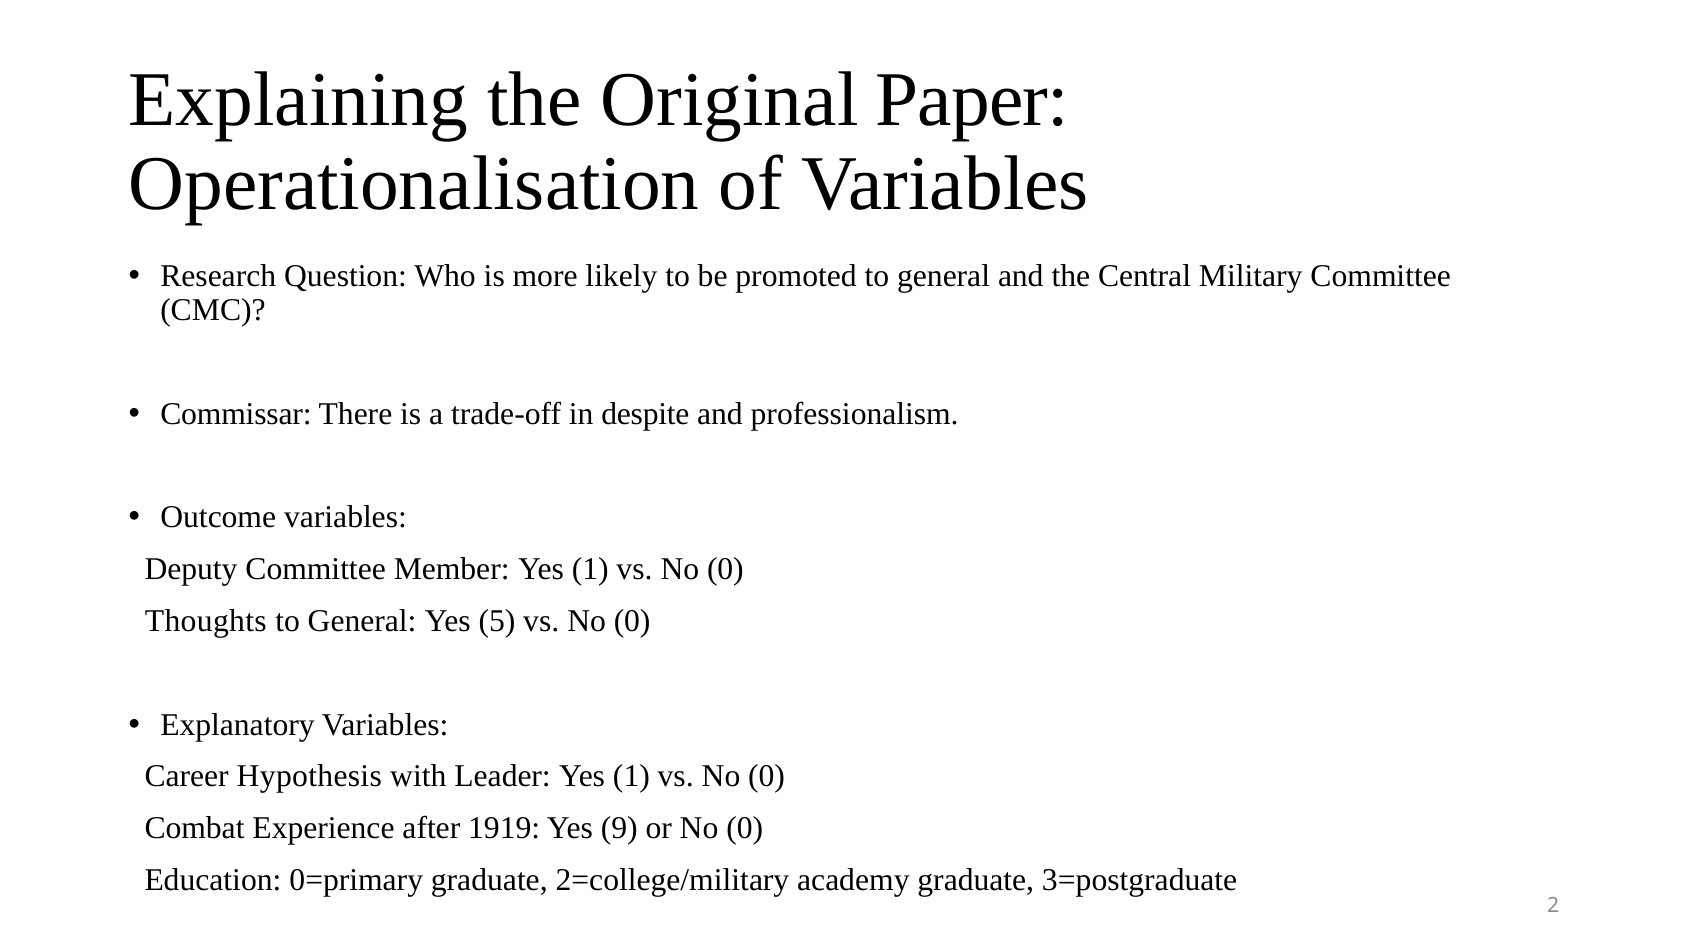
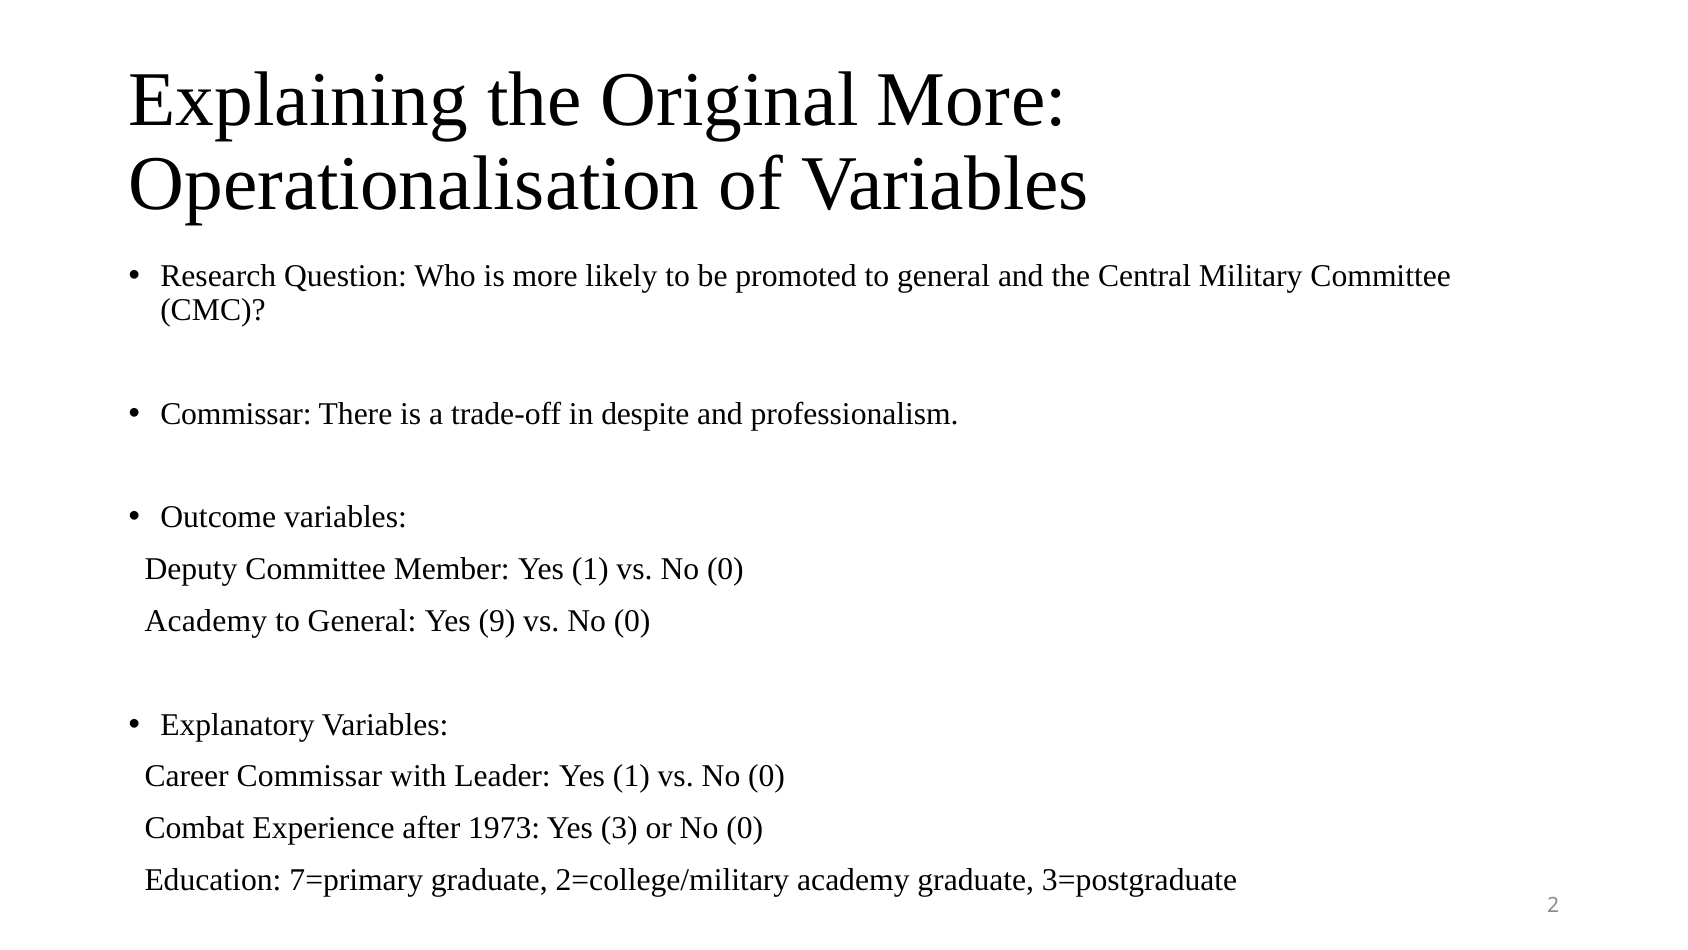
Original Paper: Paper -> More (972, 100)
Thoughts: Thoughts -> Academy (206, 621)
5: 5 -> 9 (497, 621)
Career Hypothesis: Hypothesis -> Commissar (309, 776)
1919: 1919 -> 1973 (504, 828)
9: 9 -> 3 (619, 828)
0=primary: 0=primary -> 7=primary (356, 880)
